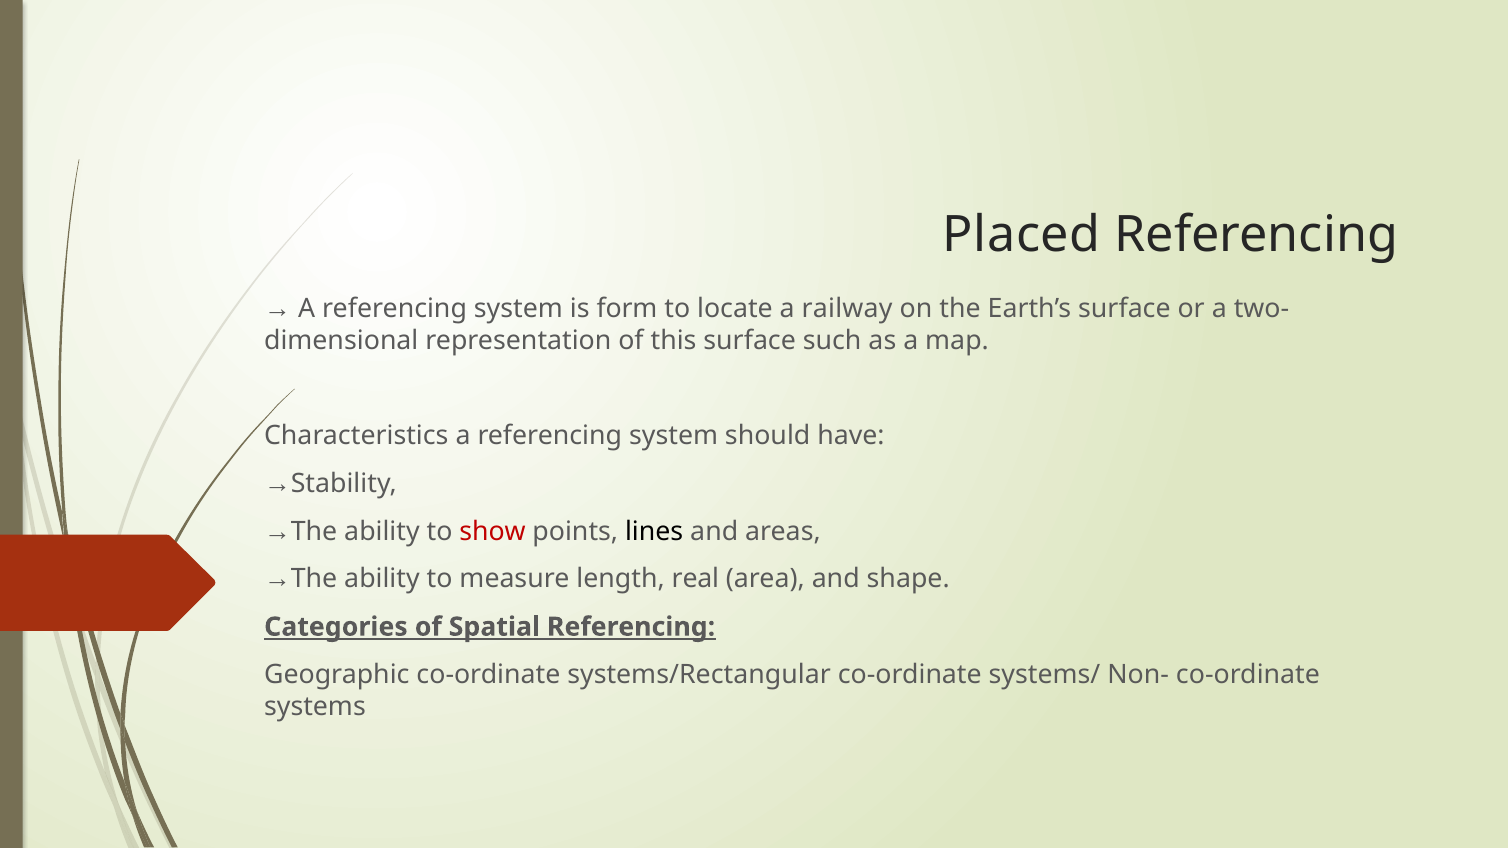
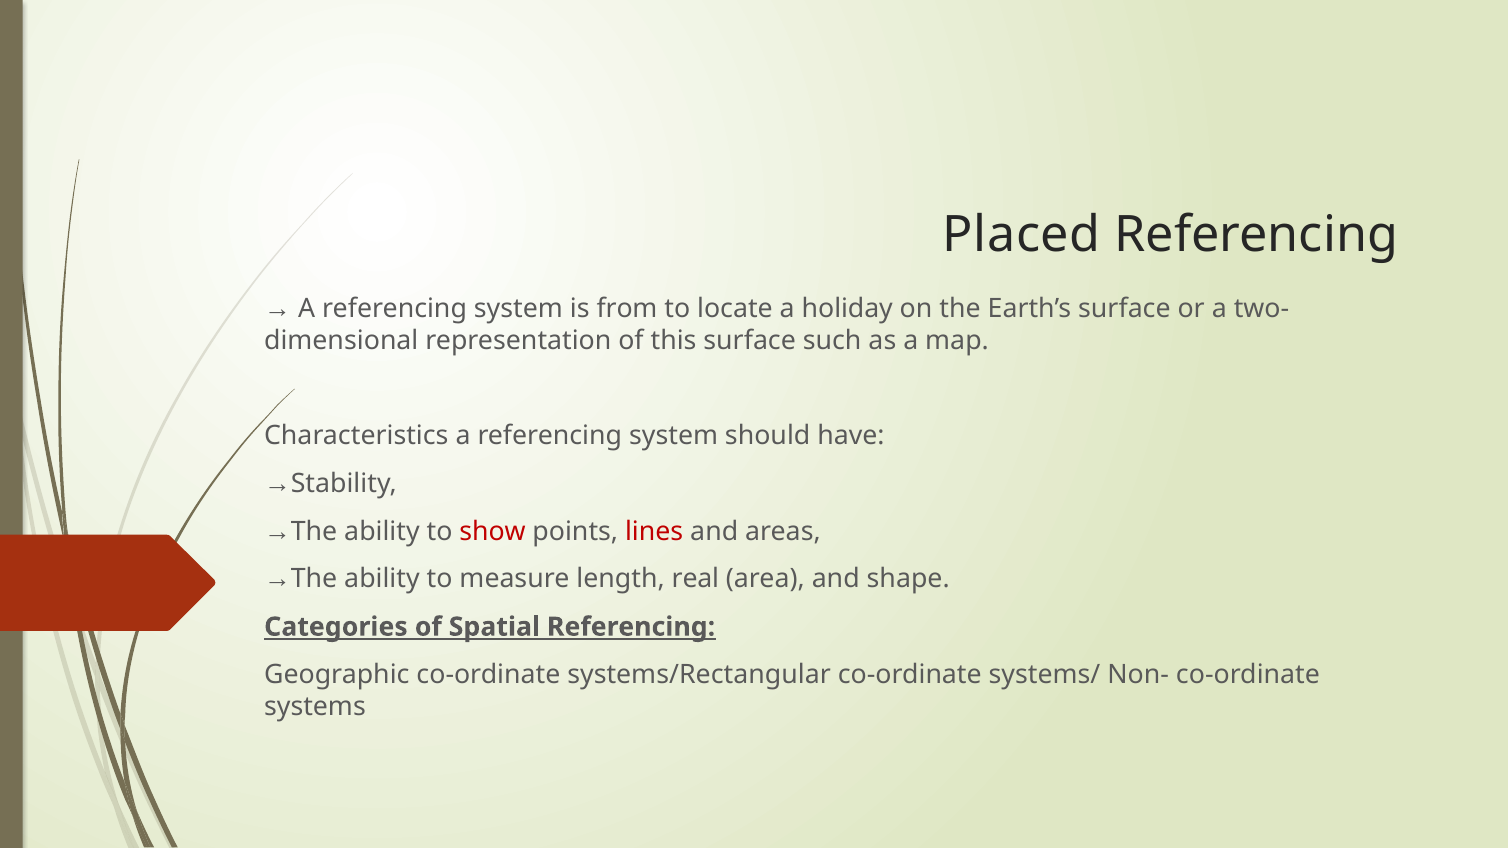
form: form -> from (627, 308)
railway: railway -> holiday (847, 308)
lines colour: black -> red (654, 531)
